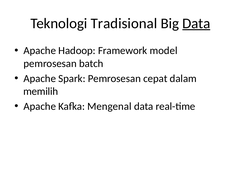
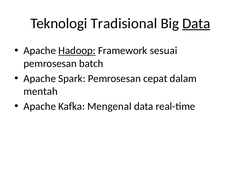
Hadoop underline: none -> present (77, 51)
model: model -> sesuai (164, 51)
memilih: memilih -> mentah (41, 91)
